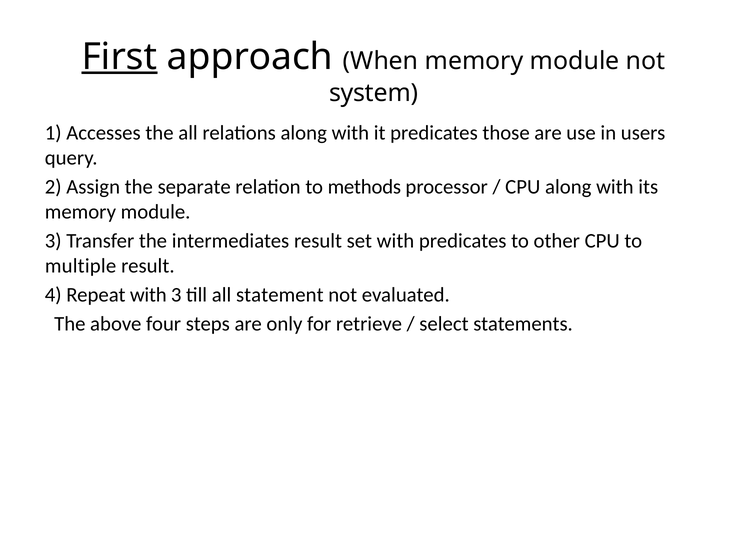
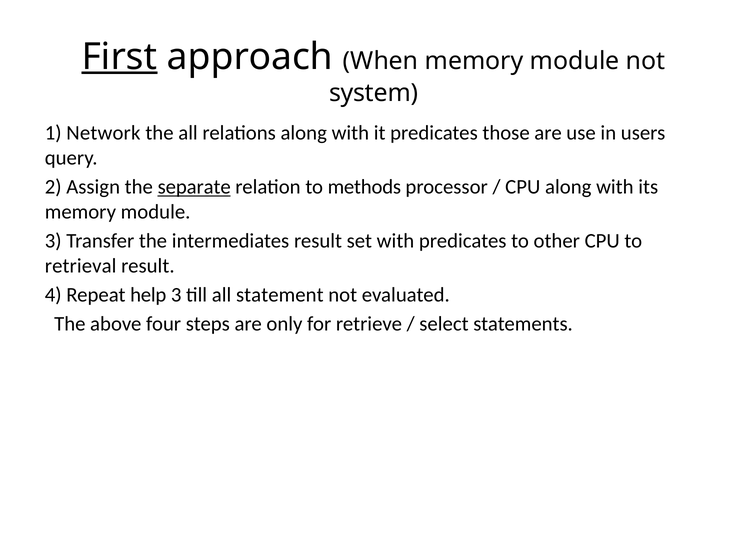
Accesses: Accesses -> Network (103, 133)
separate underline: none -> present (194, 187)
multiple: multiple -> retrieval (81, 266)
Repeat with: with -> help (148, 295)
